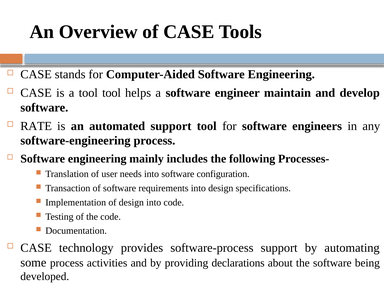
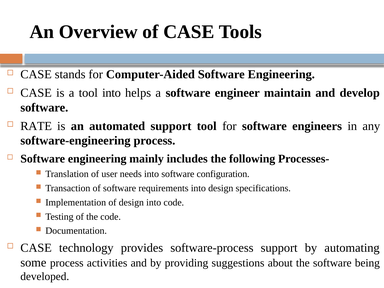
tool tool: tool -> into (112, 93)
declarations: declarations -> suggestions (238, 263)
